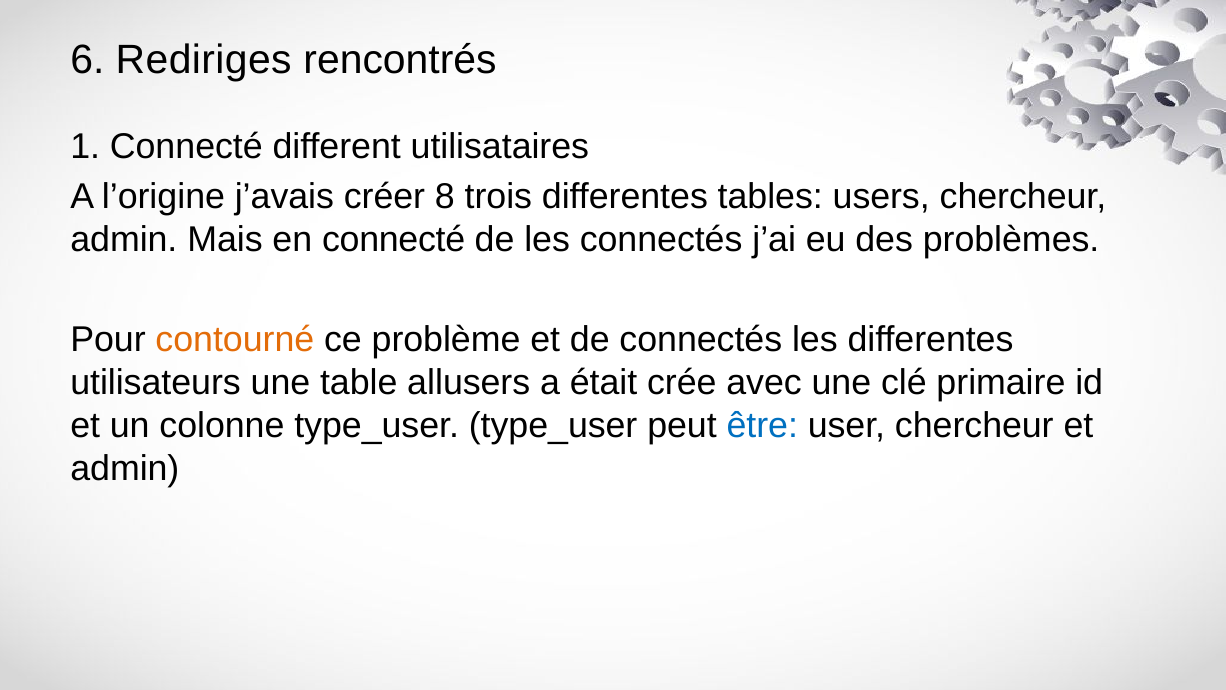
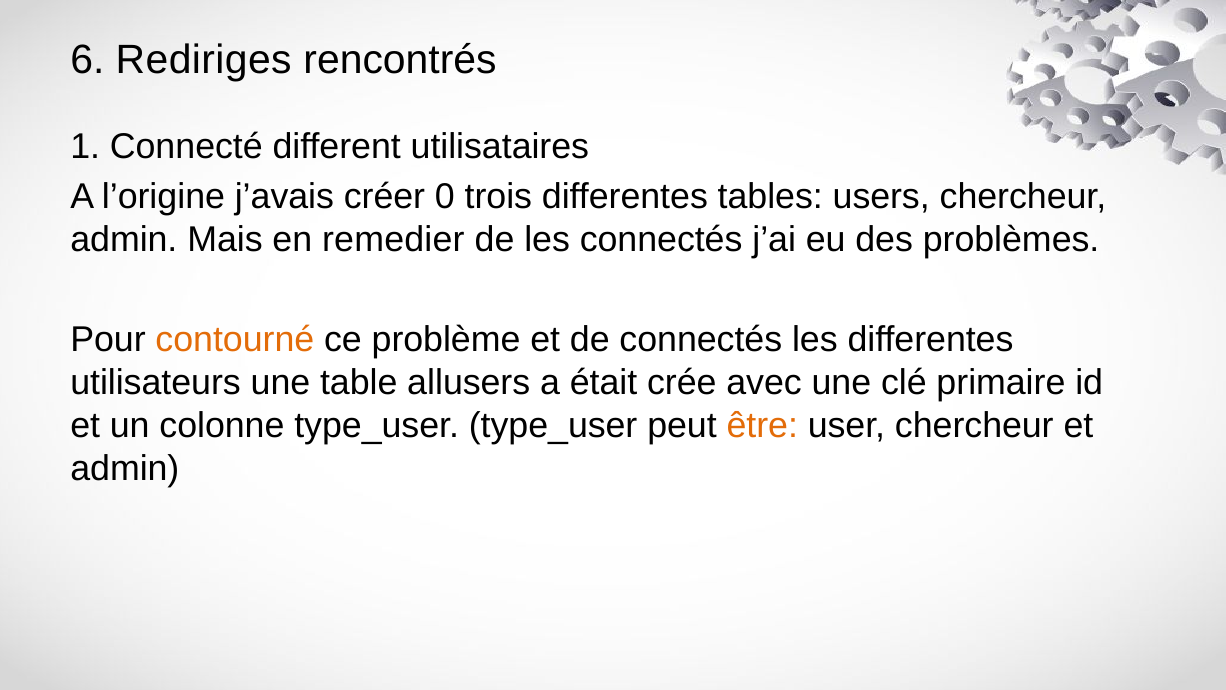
8: 8 -> 0 (445, 197)
en connecté: connecté -> remedier (393, 240)
être colour: blue -> orange (762, 426)
